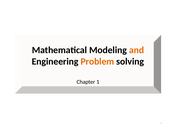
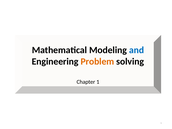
and colour: orange -> blue (136, 50)
